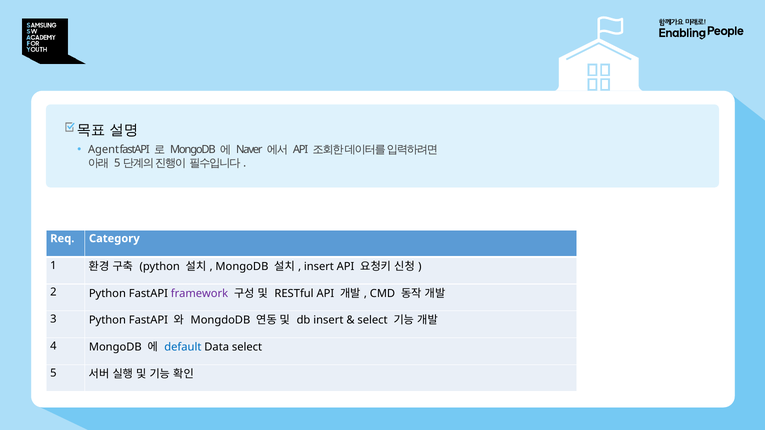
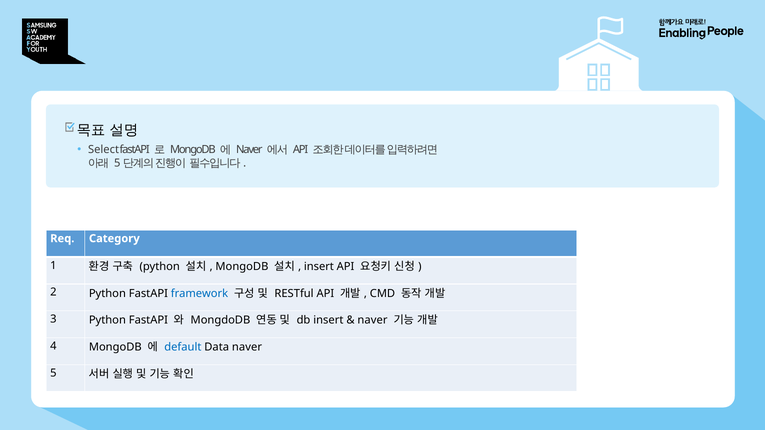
Agent: Agent -> Select (104, 150)
framework colour: purple -> blue (199, 294)
select: select -> naver (372, 320)
Data select: select -> naver (247, 347)
